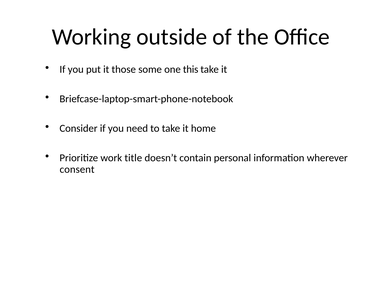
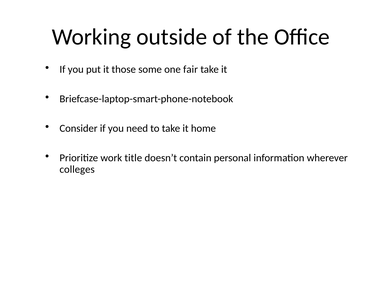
this: this -> fair (191, 70)
consent: consent -> colleges (77, 170)
